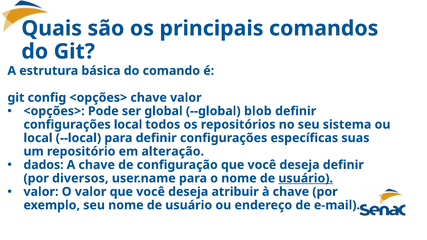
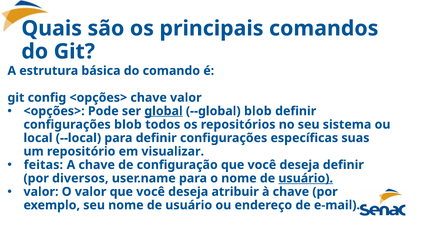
global underline: none -> present (164, 111)
configurações local: local -> blob (128, 125)
alteração: alteração -> visualizar (173, 152)
dados: dados -> feitas (43, 165)
